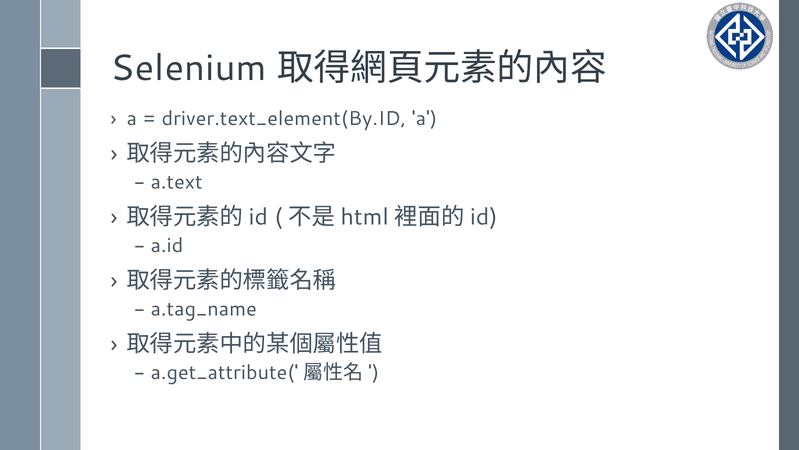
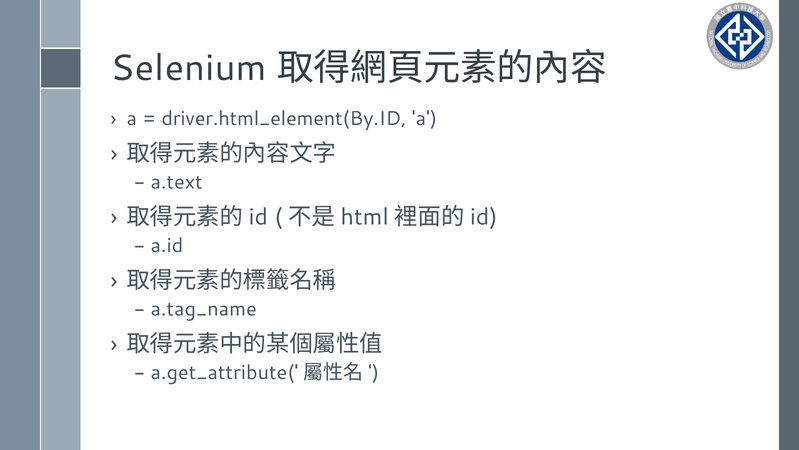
driver.text_element(By.ID: driver.text_element(By.ID -> driver.html_element(By.ID (284, 119)
